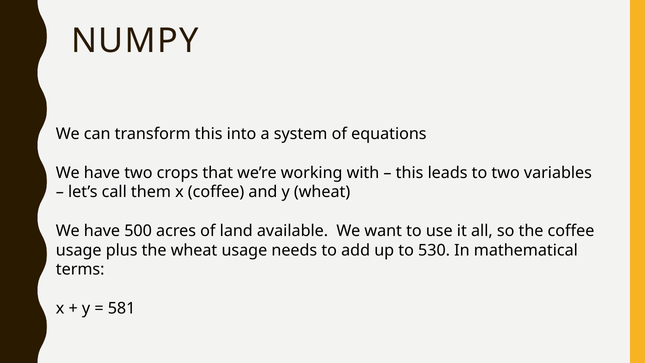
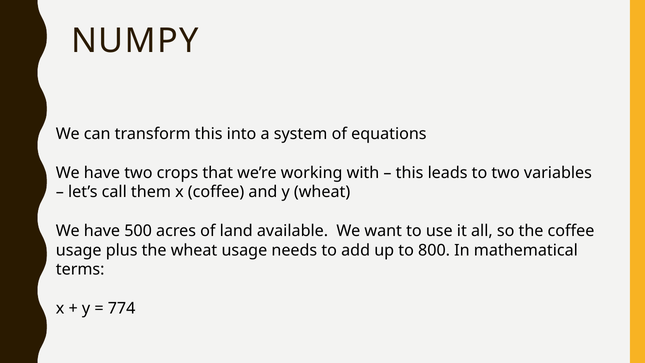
530: 530 -> 800 (434, 250)
581: 581 -> 774 (122, 308)
